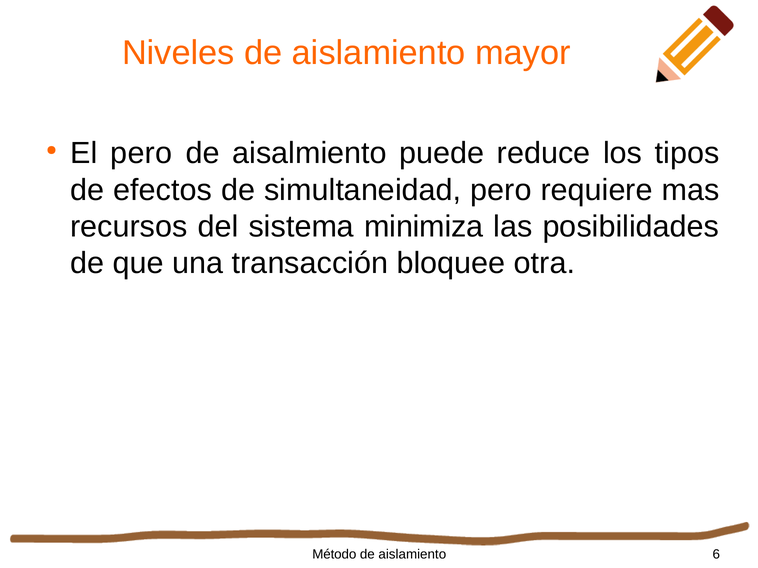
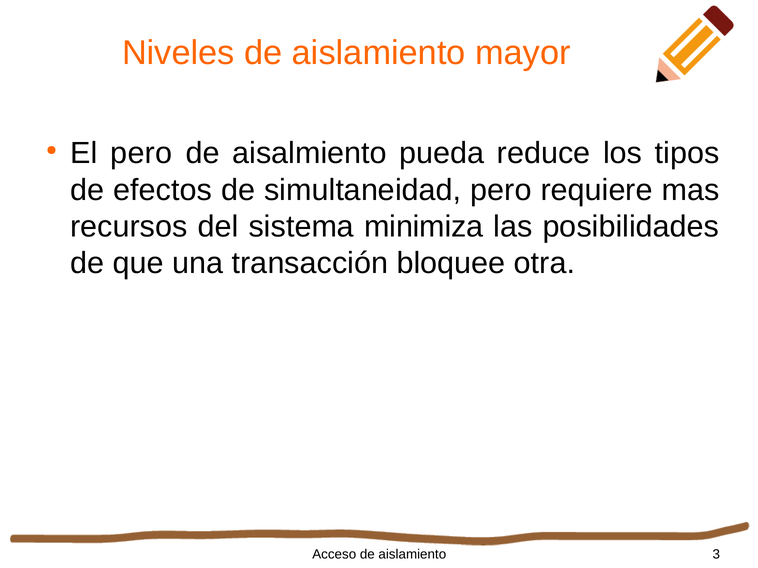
puede: puede -> pueda (442, 153)
Método: Método -> Acceso (334, 555)
6: 6 -> 3 (716, 555)
